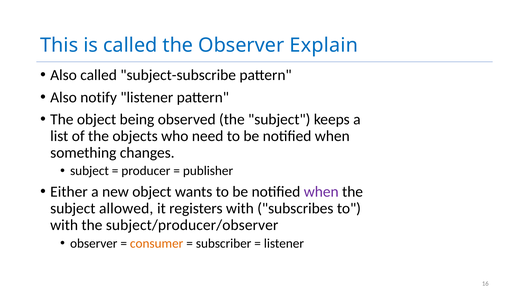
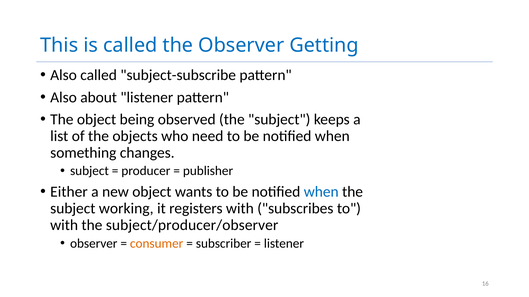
Explain: Explain -> Getting (324, 45)
notify: notify -> about (99, 97)
when colour: purple -> blue (321, 192)
allowed: allowed -> working (126, 209)
